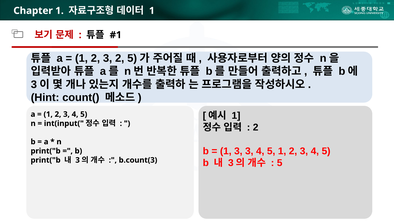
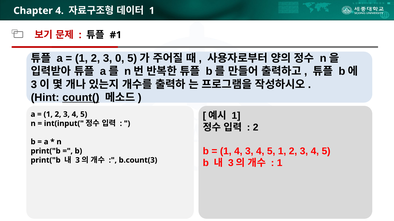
Chapter 1: 1 -> 4 (60, 11)
3 2: 2 -> 0 (120, 58)
count( underline: none -> present (81, 98)
1 3: 3 -> 4 (238, 152)
5: 5 -> 1 (280, 163)
